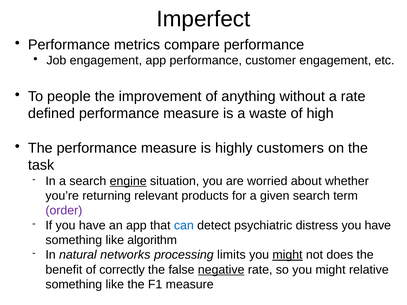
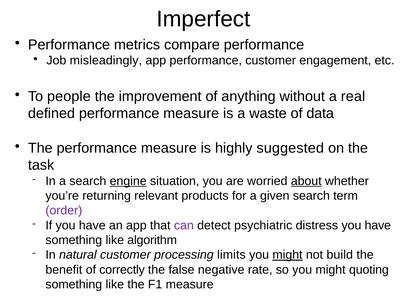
Job engagement: engagement -> misleadingly (106, 61)
a rate: rate -> real (353, 96)
high: high -> data (320, 114)
customers: customers -> suggested (290, 148)
about underline: none -> present (306, 181)
can colour: blue -> purple (184, 226)
natural networks: networks -> customer (125, 255)
does: does -> build (340, 255)
negative underline: present -> none (221, 270)
relative: relative -> quoting (369, 270)
